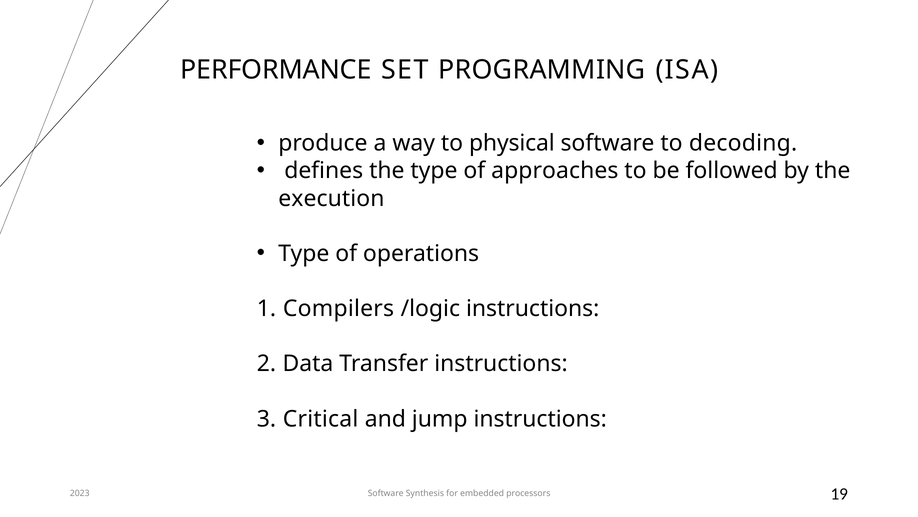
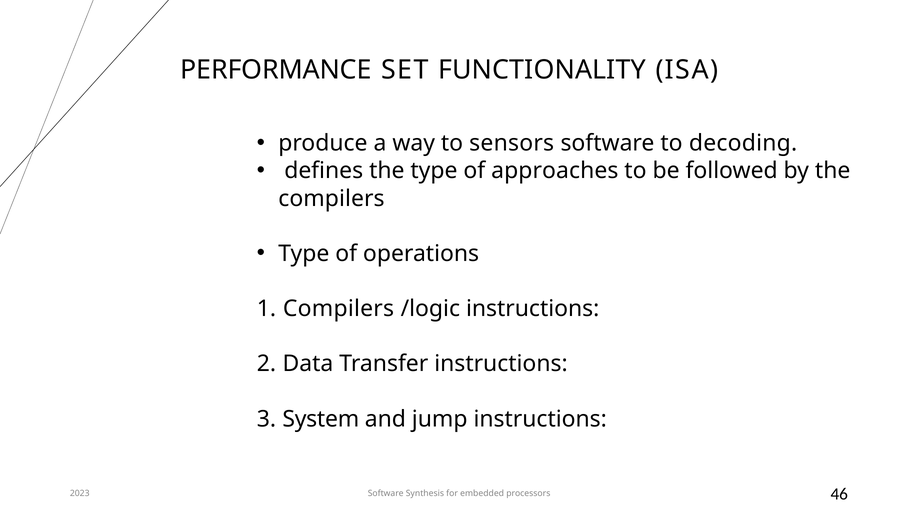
PROGRAMMING: PROGRAMMING -> FUNCTIONALITY (542, 70)
physical: physical -> sensors (512, 143)
execution: execution -> compilers (331, 198)
Critical: Critical -> System (321, 419)
19: 19 -> 46 (839, 493)
